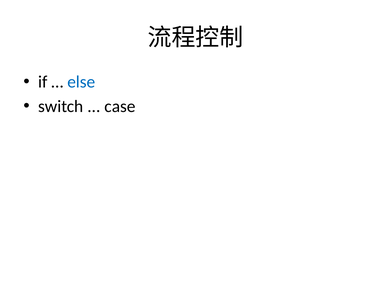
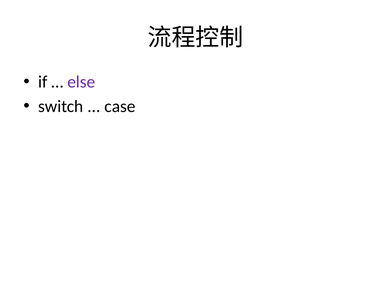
else colour: blue -> purple (81, 82)
